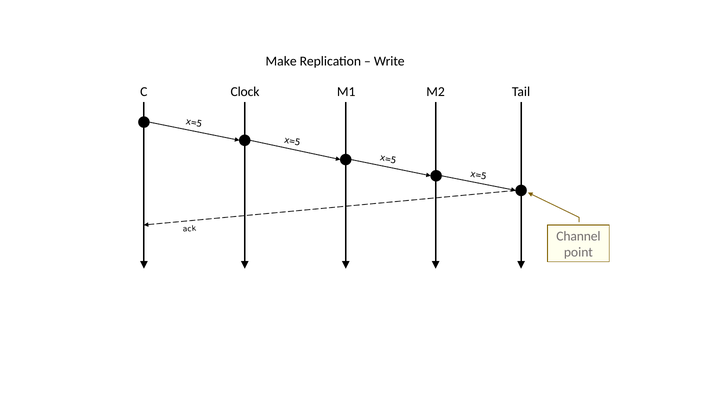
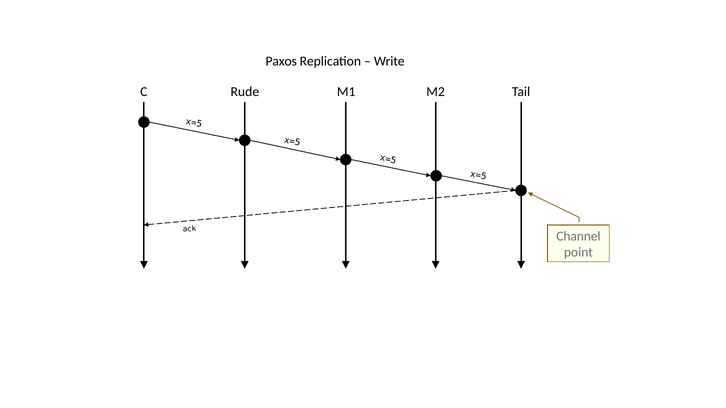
Make: Make -> Paxos (281, 61)
Clock: Clock -> Rude (245, 92)
